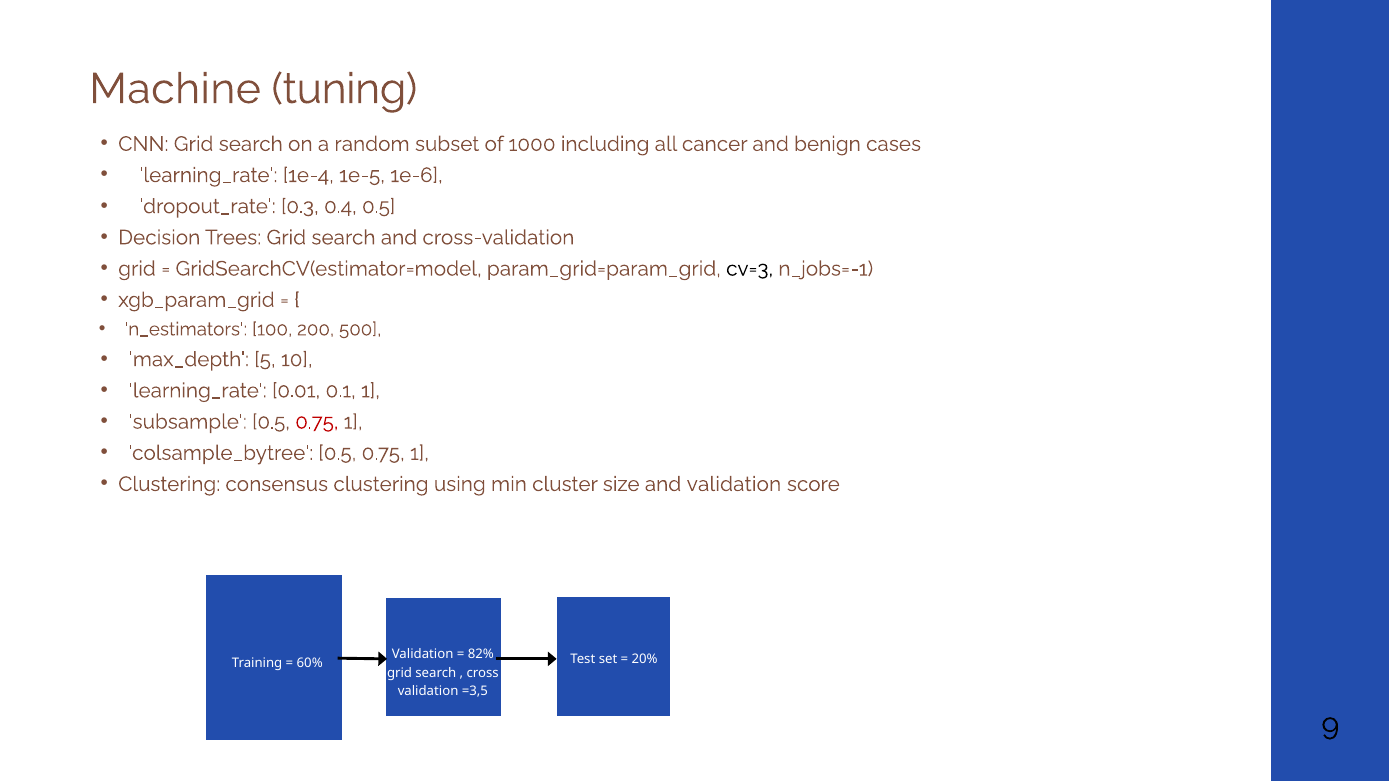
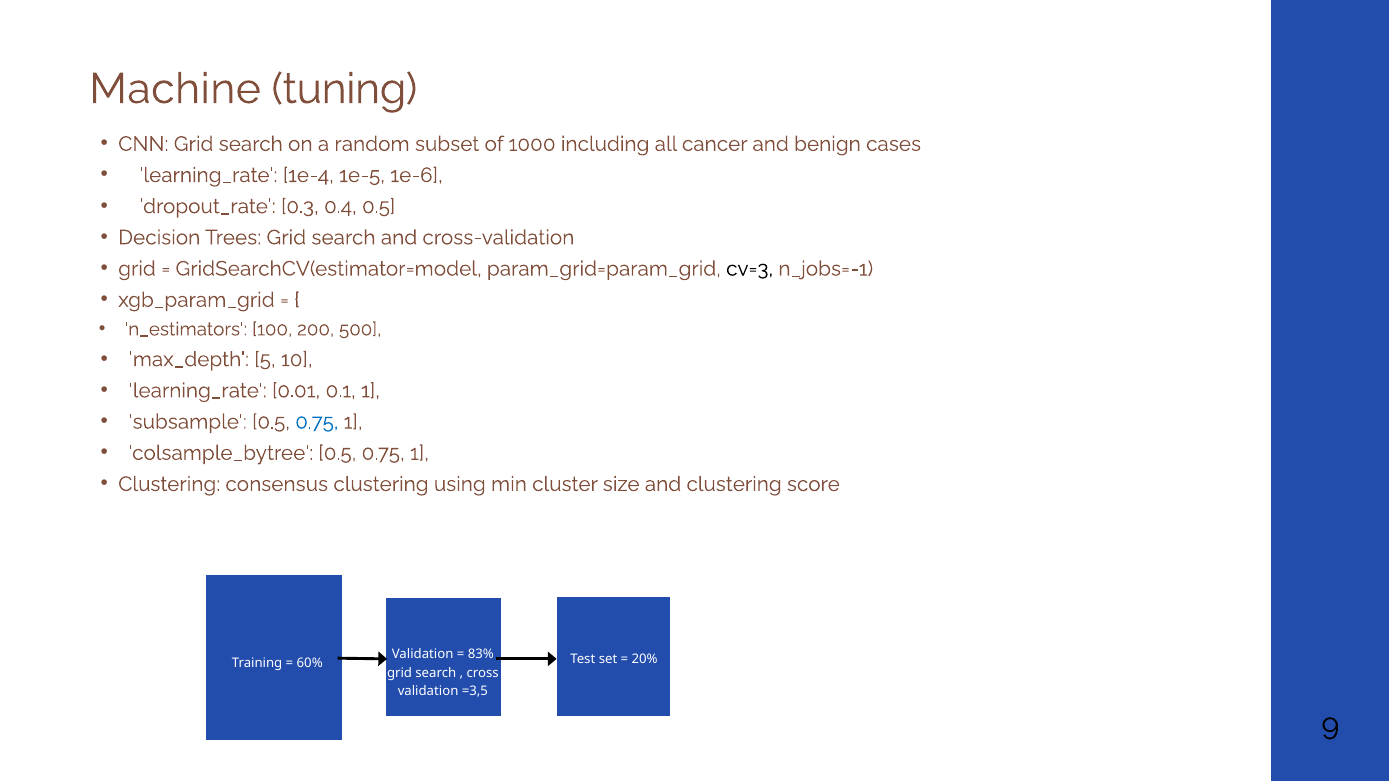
0.75 colour: red -> blue (317, 422)
and validation: validation -> clustering (734, 484)
82%: 82% -> 83% (481, 655)
